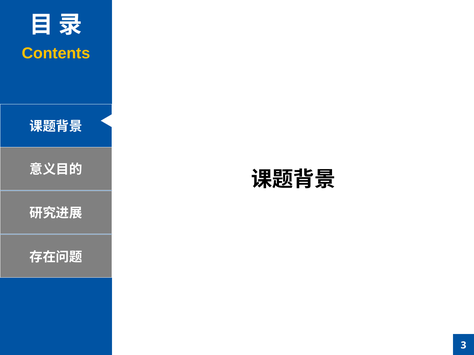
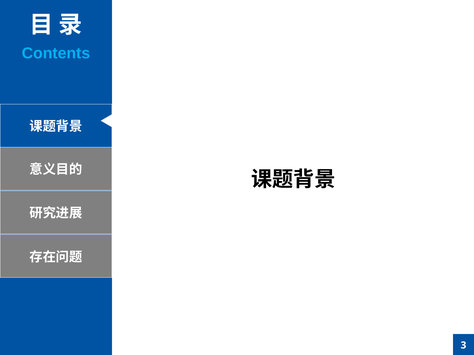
Contents colour: yellow -> light blue (56, 53)
